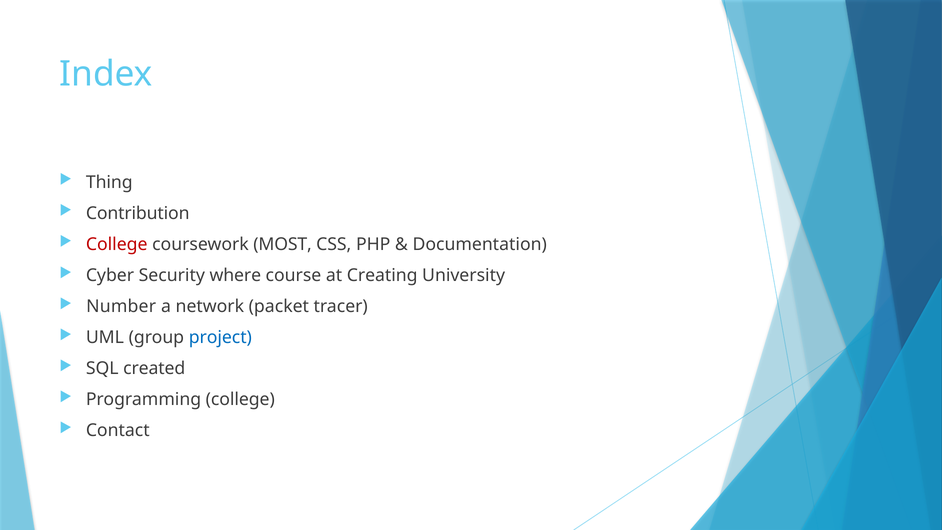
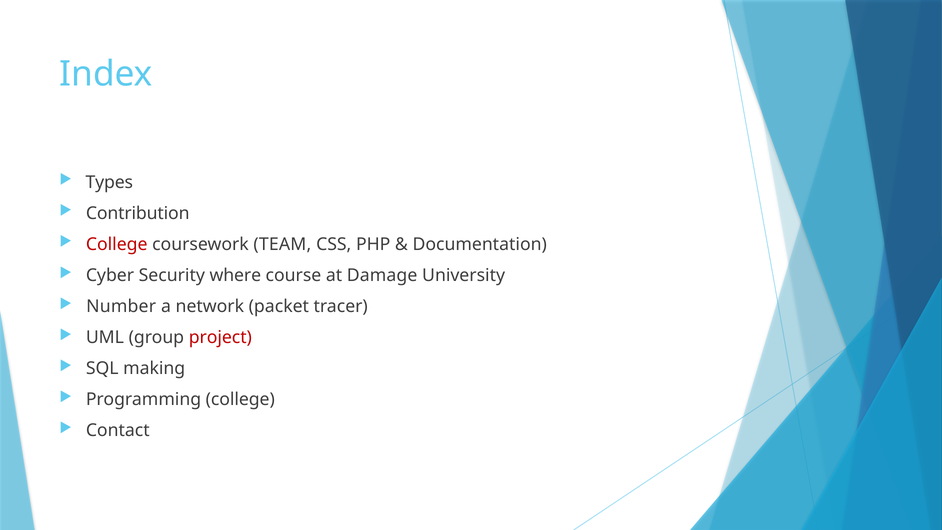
Thing: Thing -> Types (109, 182)
MOST: MOST -> TEAM (282, 244)
Creating: Creating -> Damage (382, 275)
project colour: blue -> red (220, 337)
created: created -> making (154, 368)
